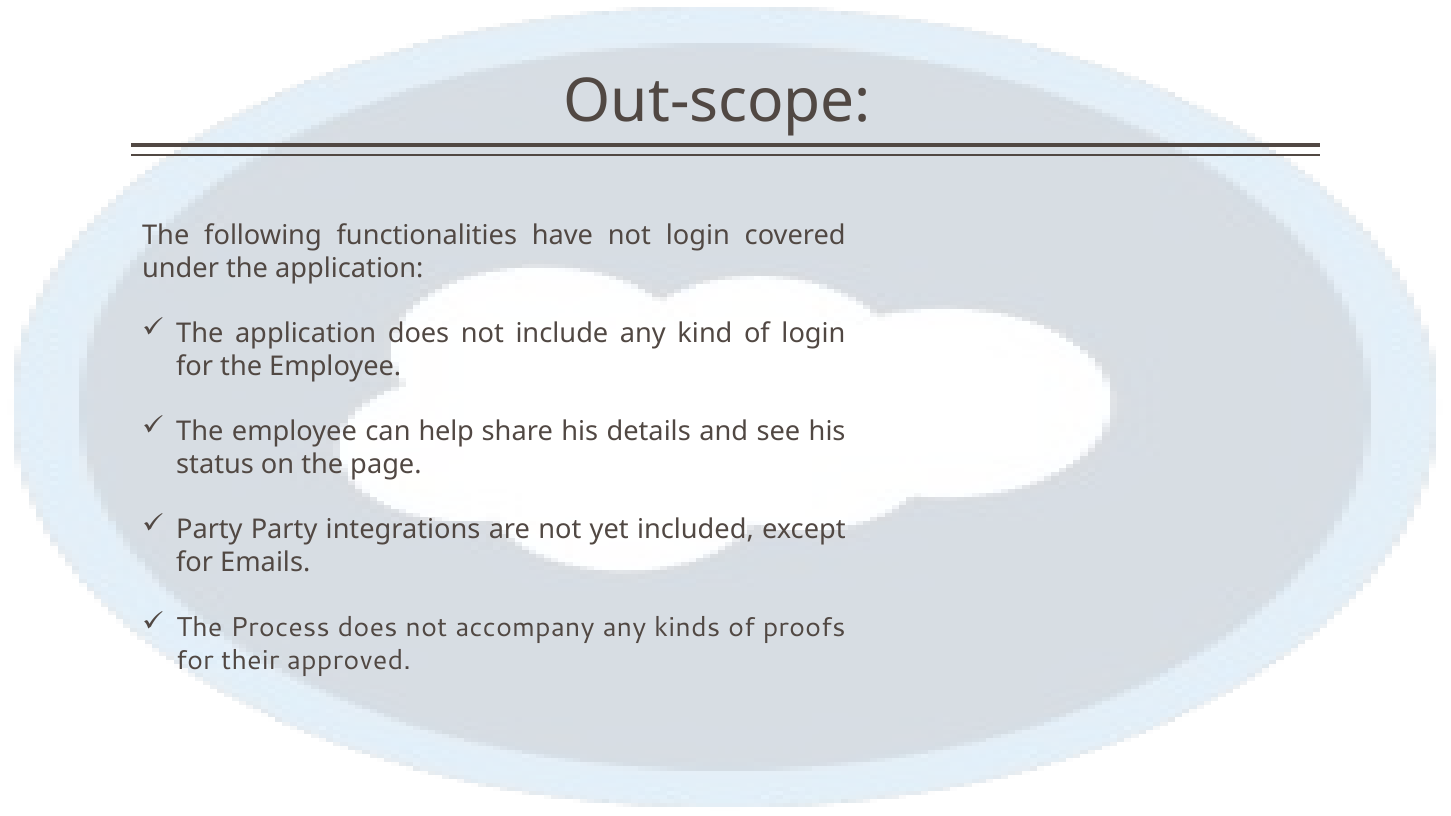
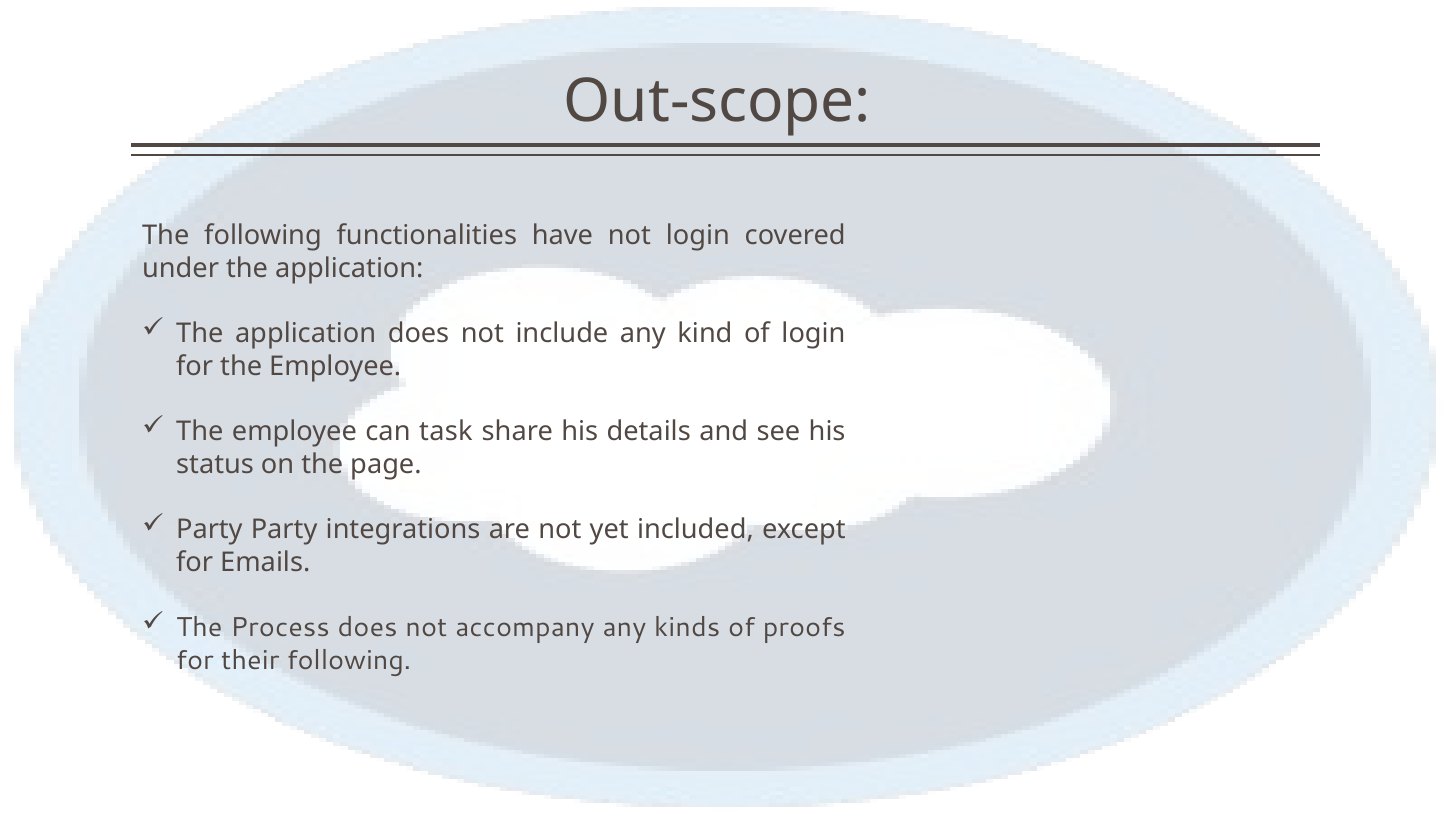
help: help -> task (446, 432)
their approved: approved -> following (349, 660)
